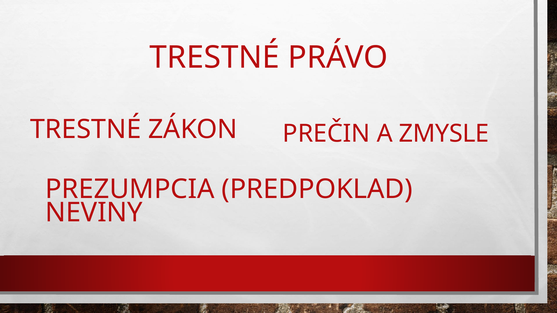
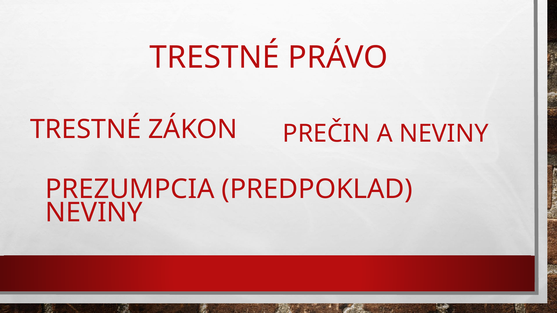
A ZMYSLE: ZMYSLE -> NEVINY (444, 134)
